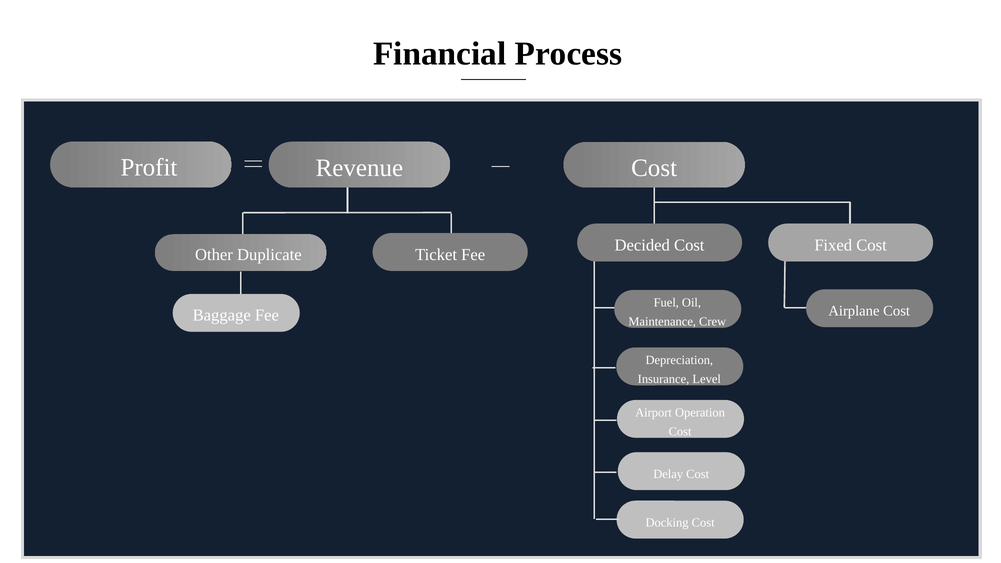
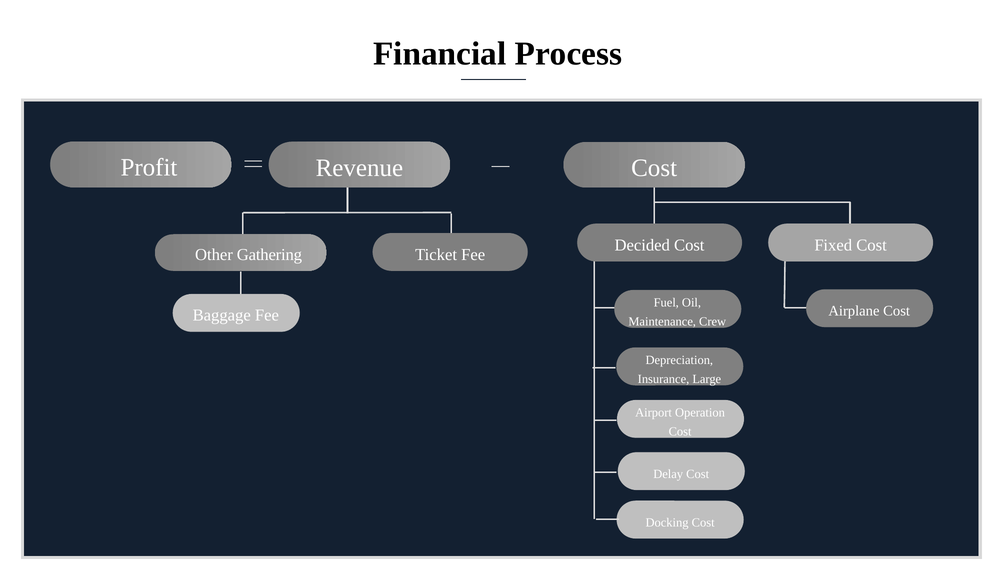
Duplicate: Duplicate -> Gathering (269, 255)
Level: Level -> Large (707, 379)
